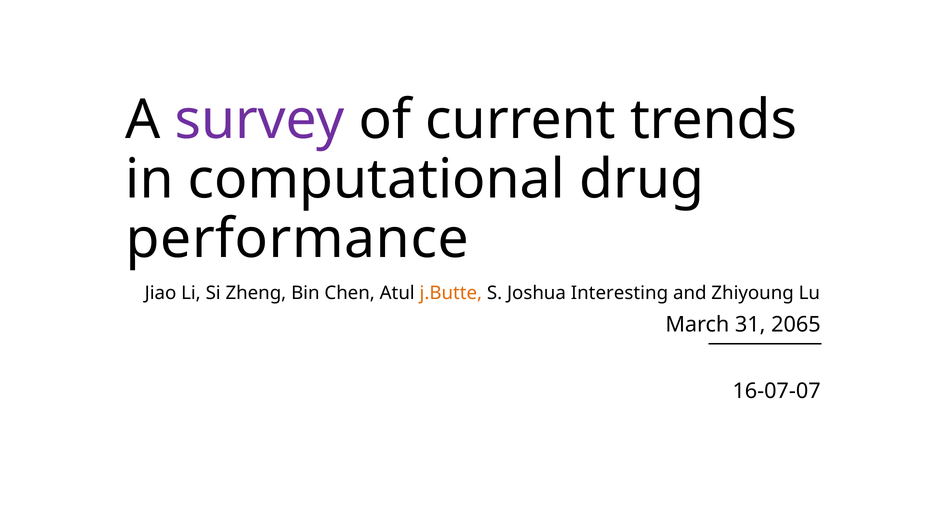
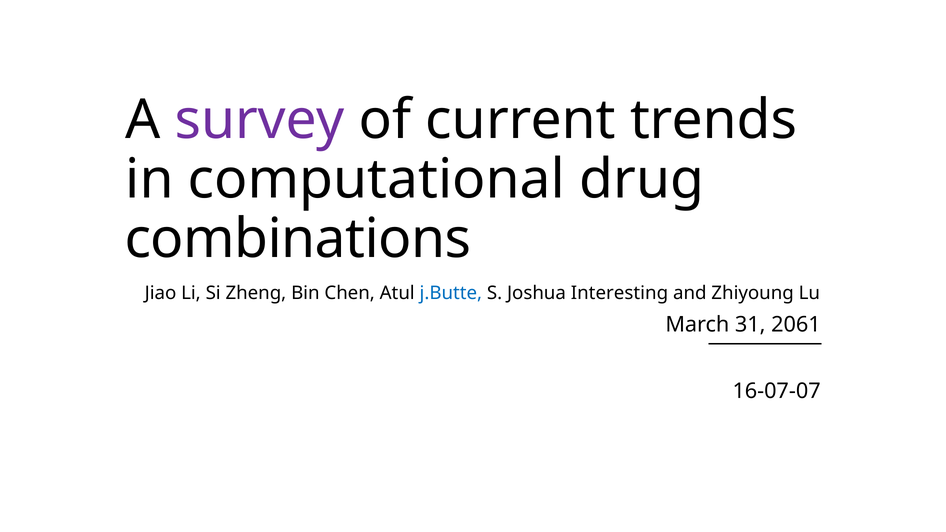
performance: performance -> combinations (298, 239)
j.Butte colour: orange -> blue (451, 293)
2065: 2065 -> 2061 (796, 325)
